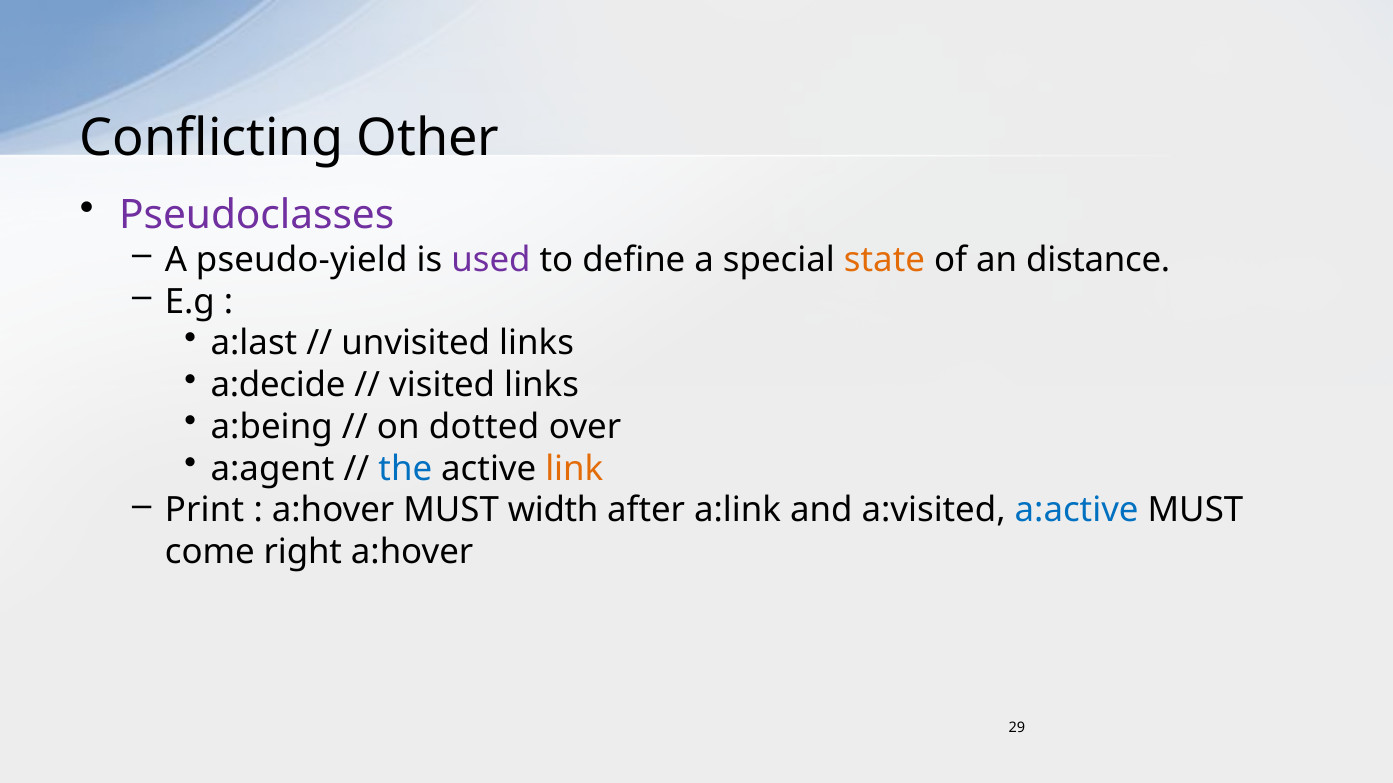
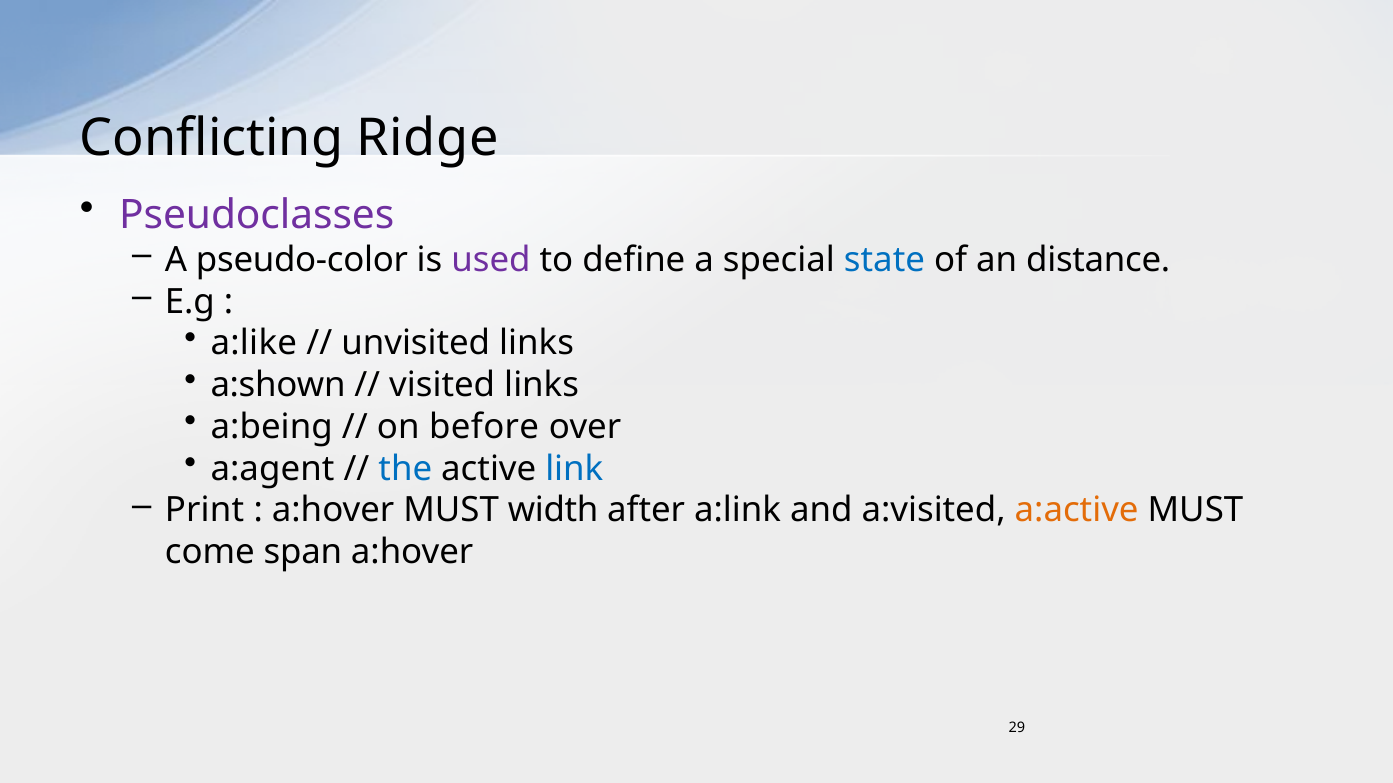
Other: Other -> Ridge (428, 139)
pseudo-yield: pseudo-yield -> pseudo-color (302, 260)
state colour: orange -> blue (884, 260)
a:last: a:last -> a:like (254, 344)
a:decide: a:decide -> a:shown (278, 385)
dotted: dotted -> before (484, 427)
link colour: orange -> blue (574, 469)
a:active colour: blue -> orange (1077, 511)
right: right -> span (303, 553)
